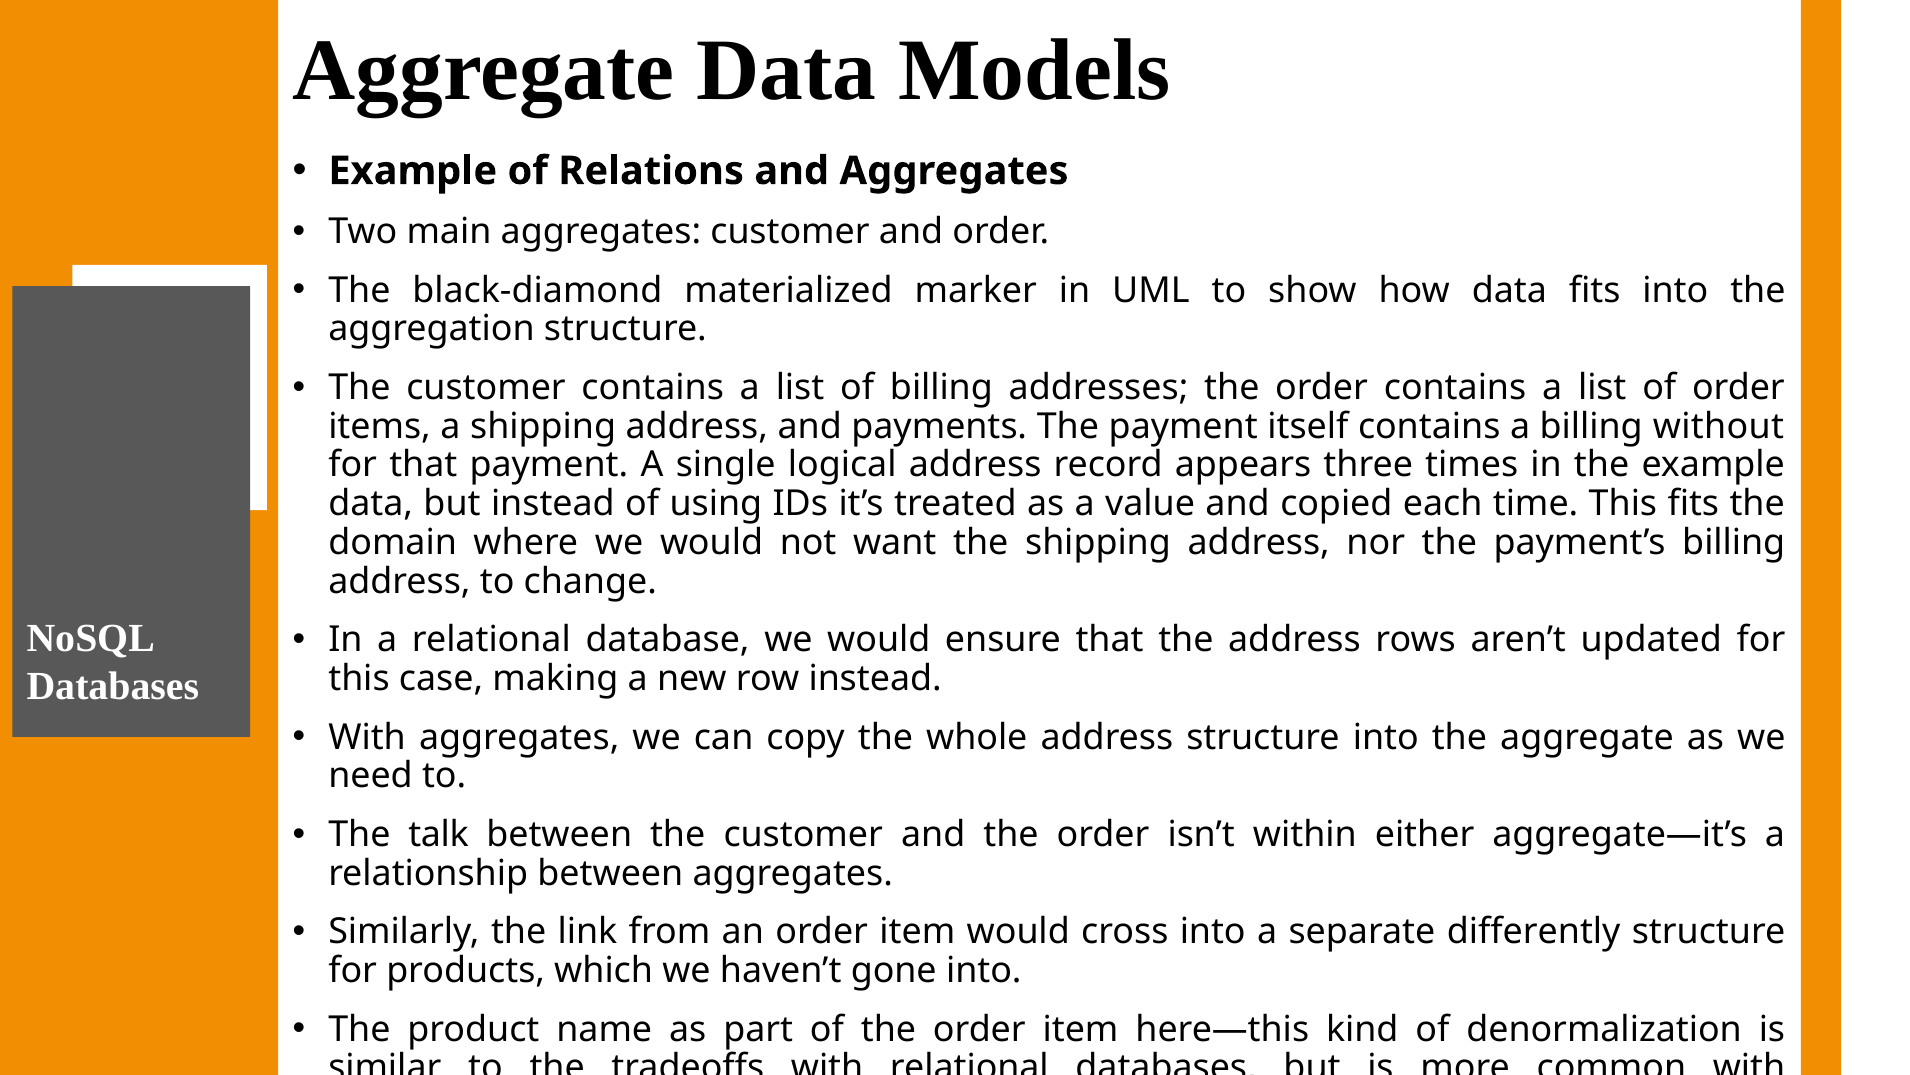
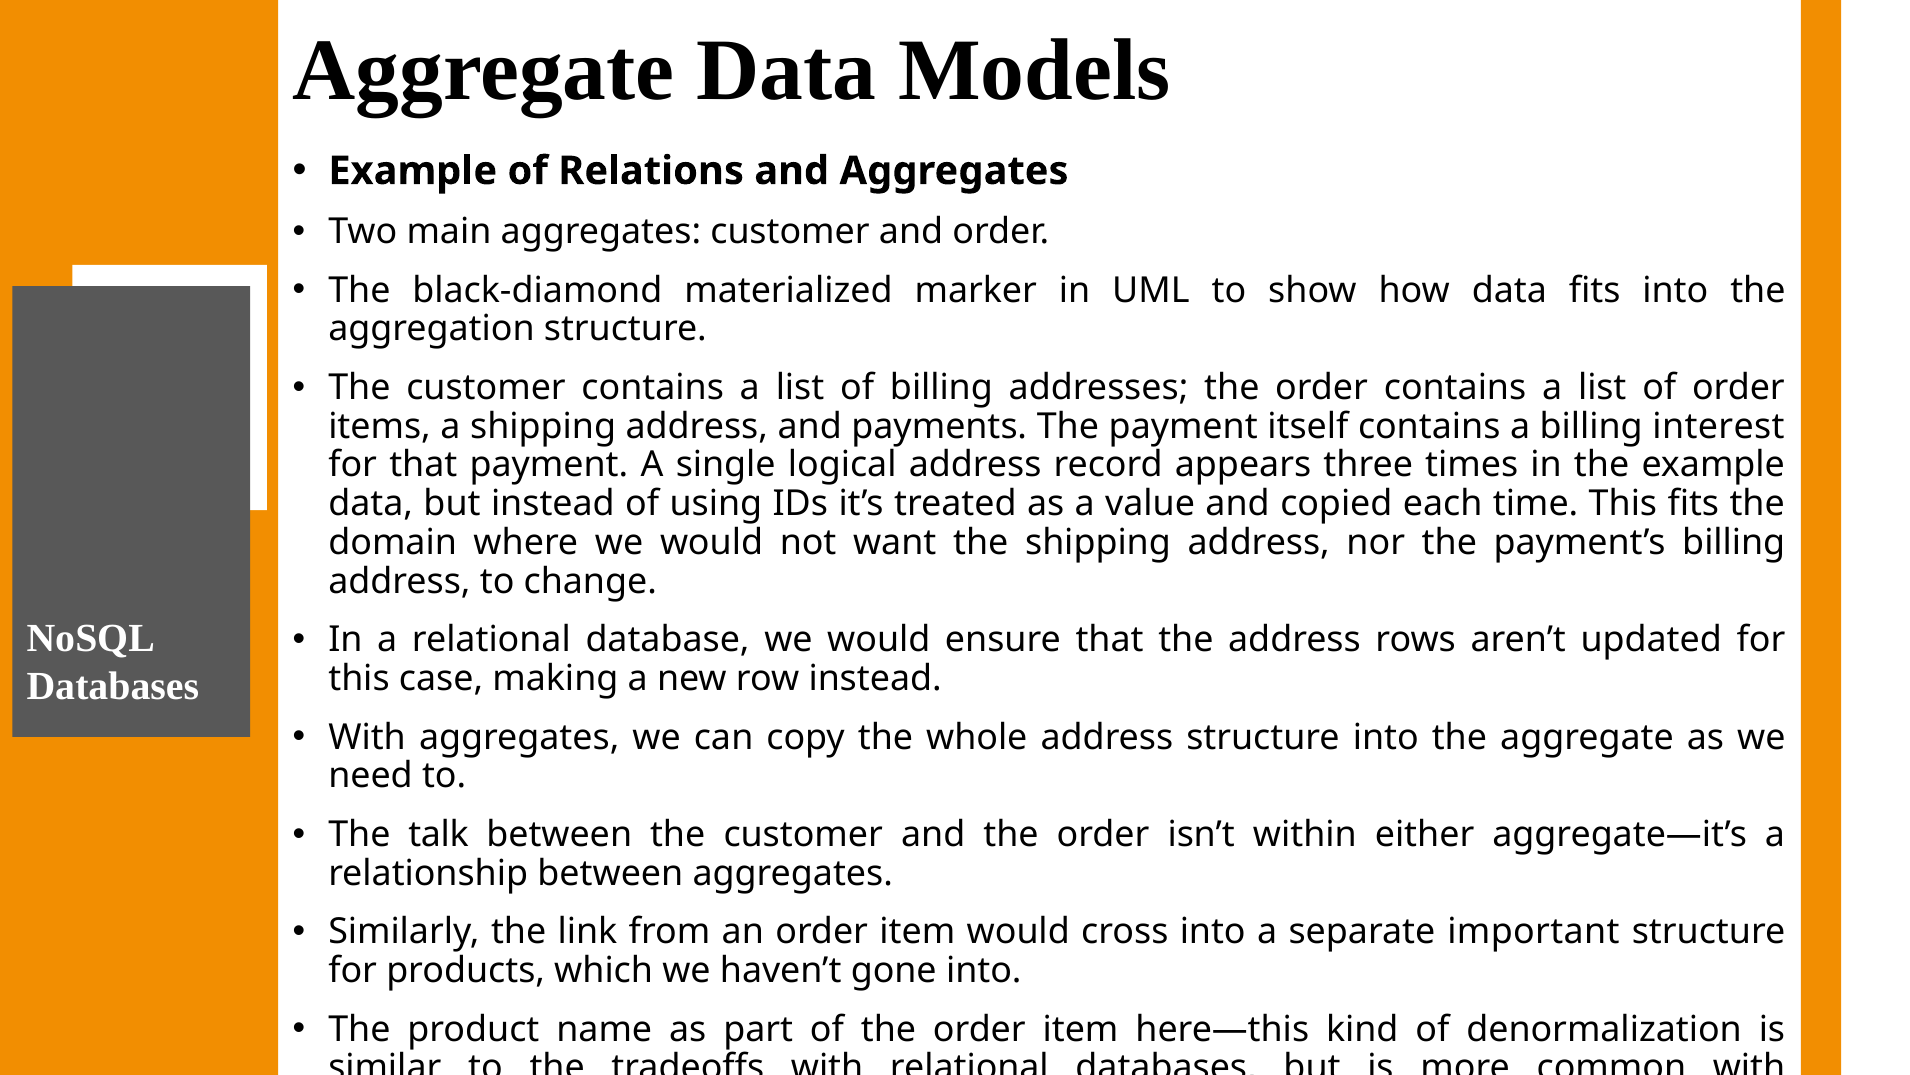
without: without -> interest (1718, 426)
differently: differently -> important (1533, 931)
